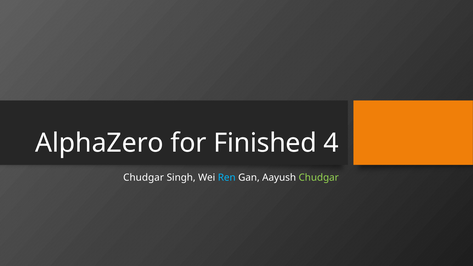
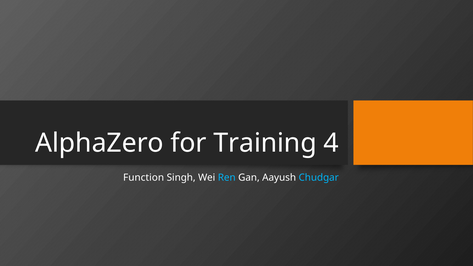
Finished: Finished -> Training (265, 143)
Chudgar: Chudgar -> Function (144, 178)
Chudgar colour: light green -> light blue (319, 178)
